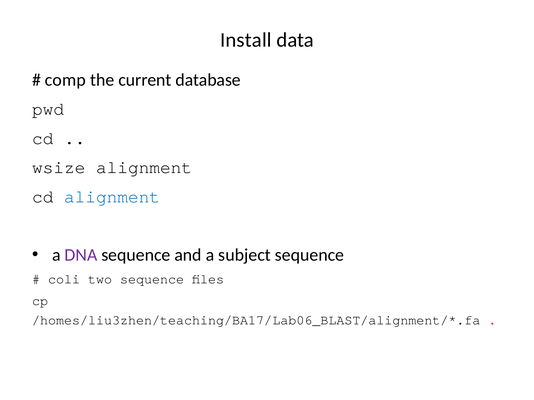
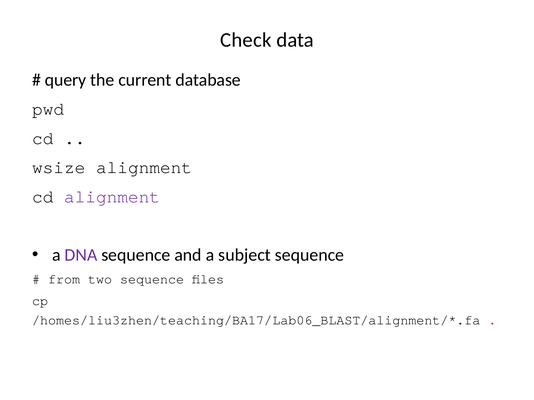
Install: Install -> Check (246, 40)
comp: comp -> query (66, 80)
alignment colour: blue -> purple (112, 197)
coli: coli -> from (64, 279)
